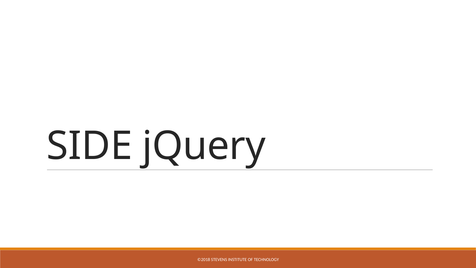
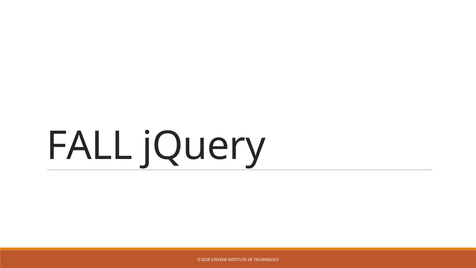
SIDE: SIDE -> FALL (90, 146)
